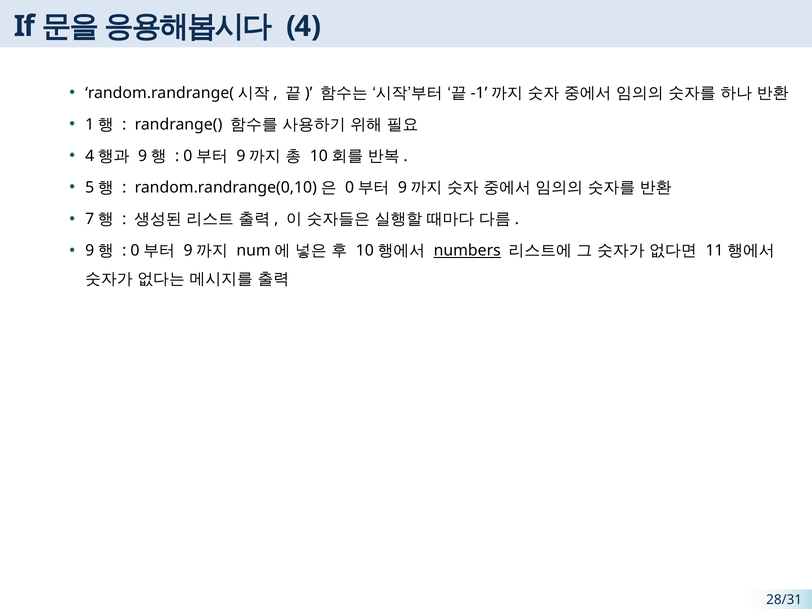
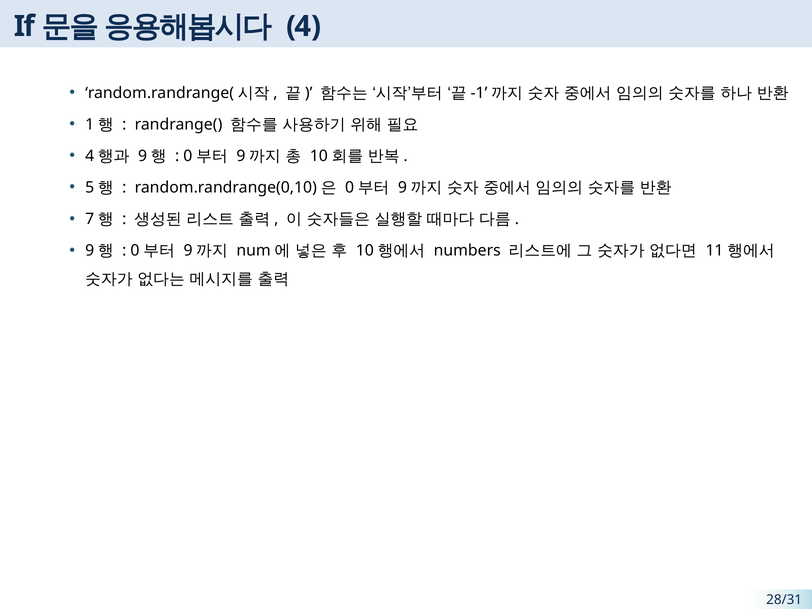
numbers underline: present -> none (467, 251)
